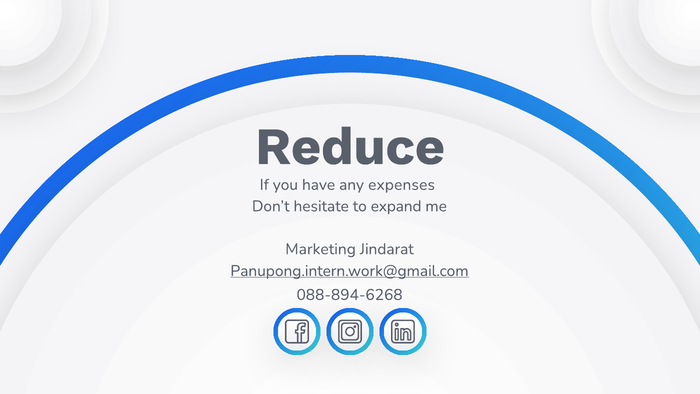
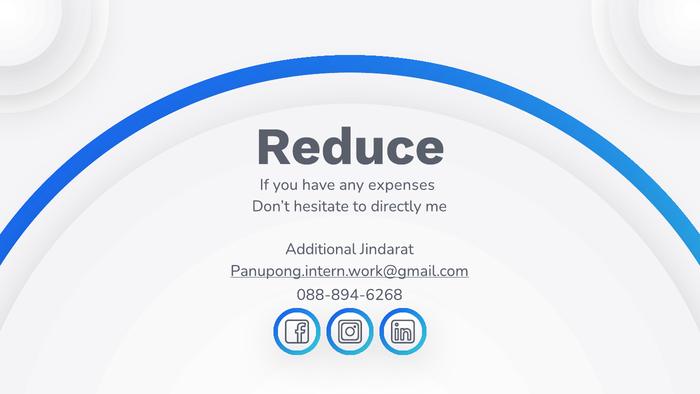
expand: expand -> directly (396, 206)
Marketing: Marketing -> Additional (321, 249)
